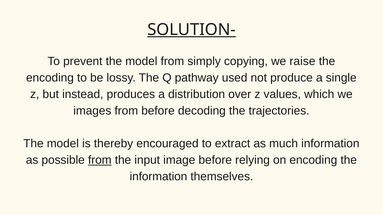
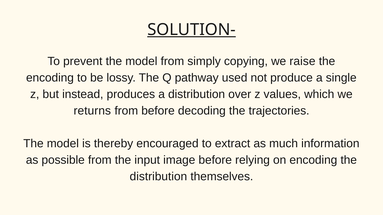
images: images -> returns (92, 111)
from underline: present -> none (100, 160)
information: information -> distribution (158, 177)
